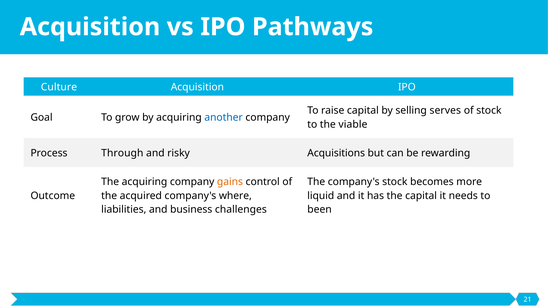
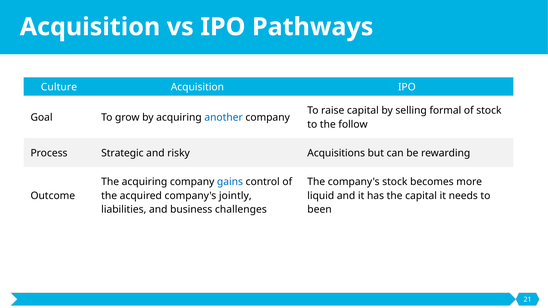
serves: serves -> formal (445, 111)
viable: viable -> follow (353, 125)
Through: Through -> Strategic (122, 153)
gains colour: orange -> blue (230, 182)
where: where -> jointly (235, 196)
